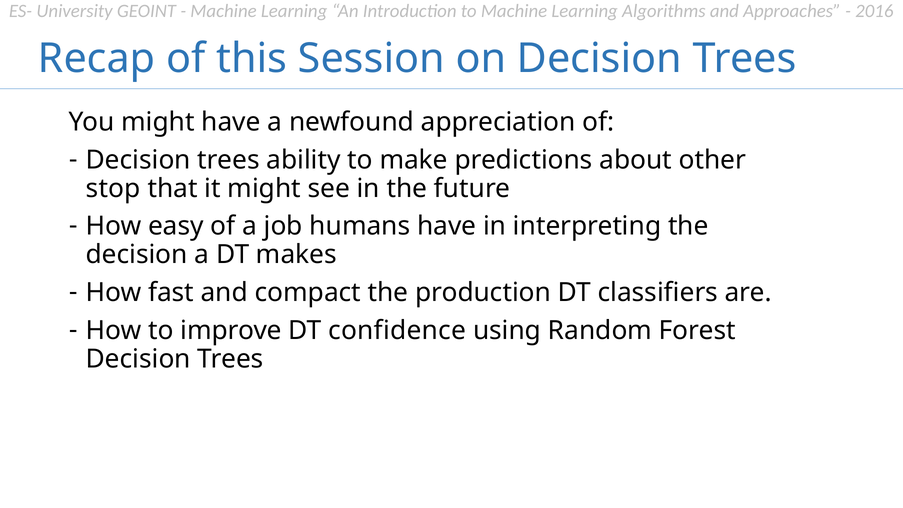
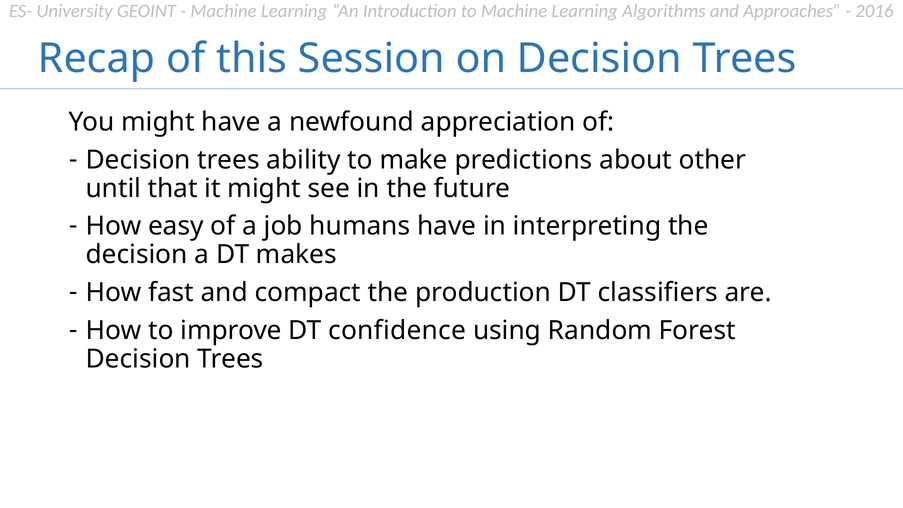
stop: stop -> until (113, 188)
